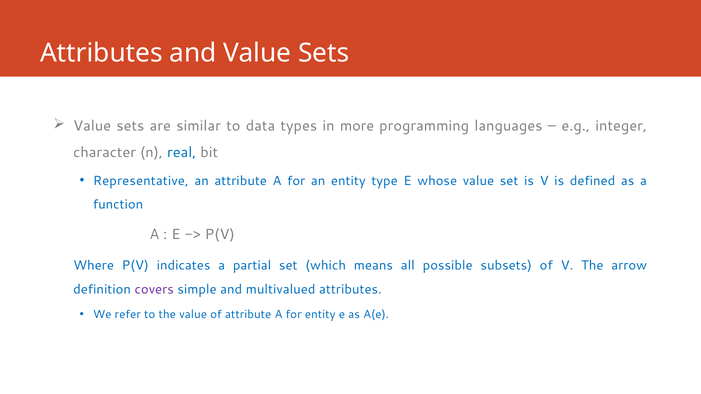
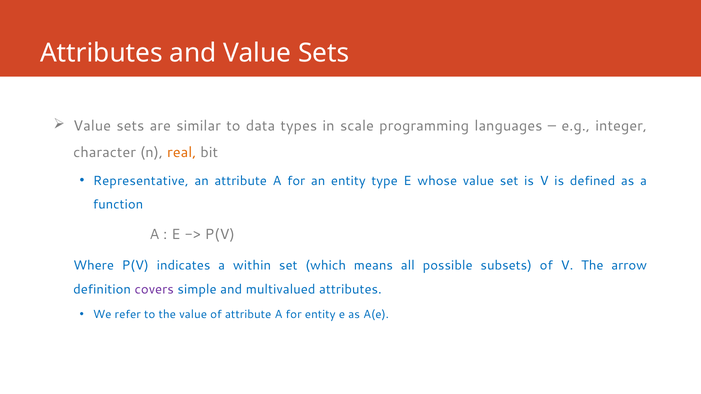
more: more -> scale (357, 126)
real colour: blue -> orange (182, 152)
partial: partial -> within (252, 266)
